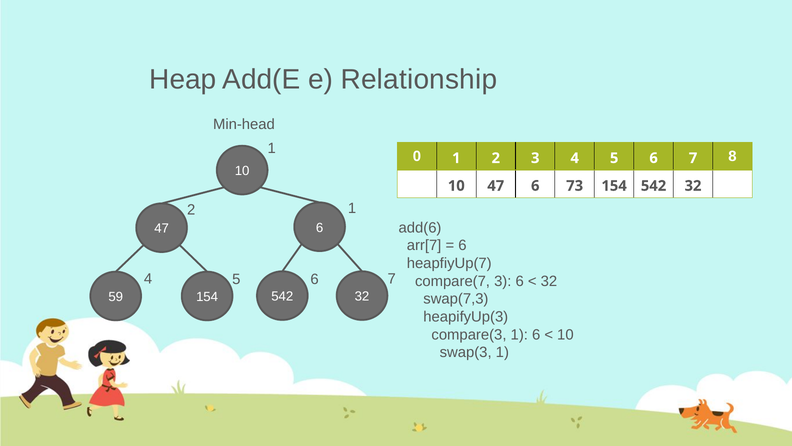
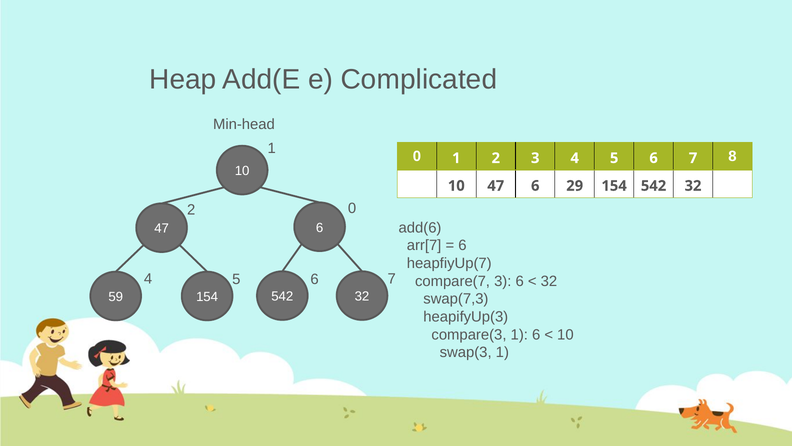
Relationship: Relationship -> Complicated (419, 79)
73: 73 -> 29 (575, 186)
2 1: 1 -> 0 (352, 208)
